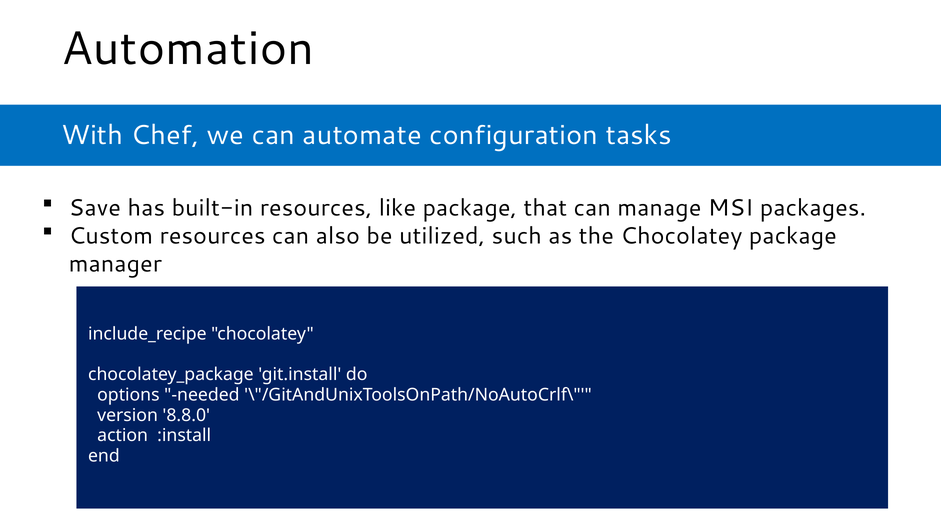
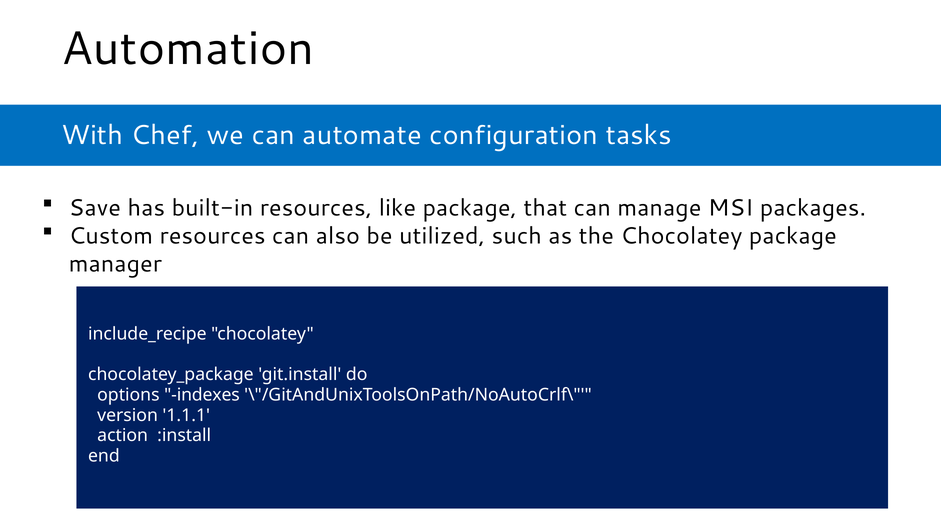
needed: needed -> indexes (202, 395)
8.8.0: 8.8.0 -> 1.1.1 (186, 415)
